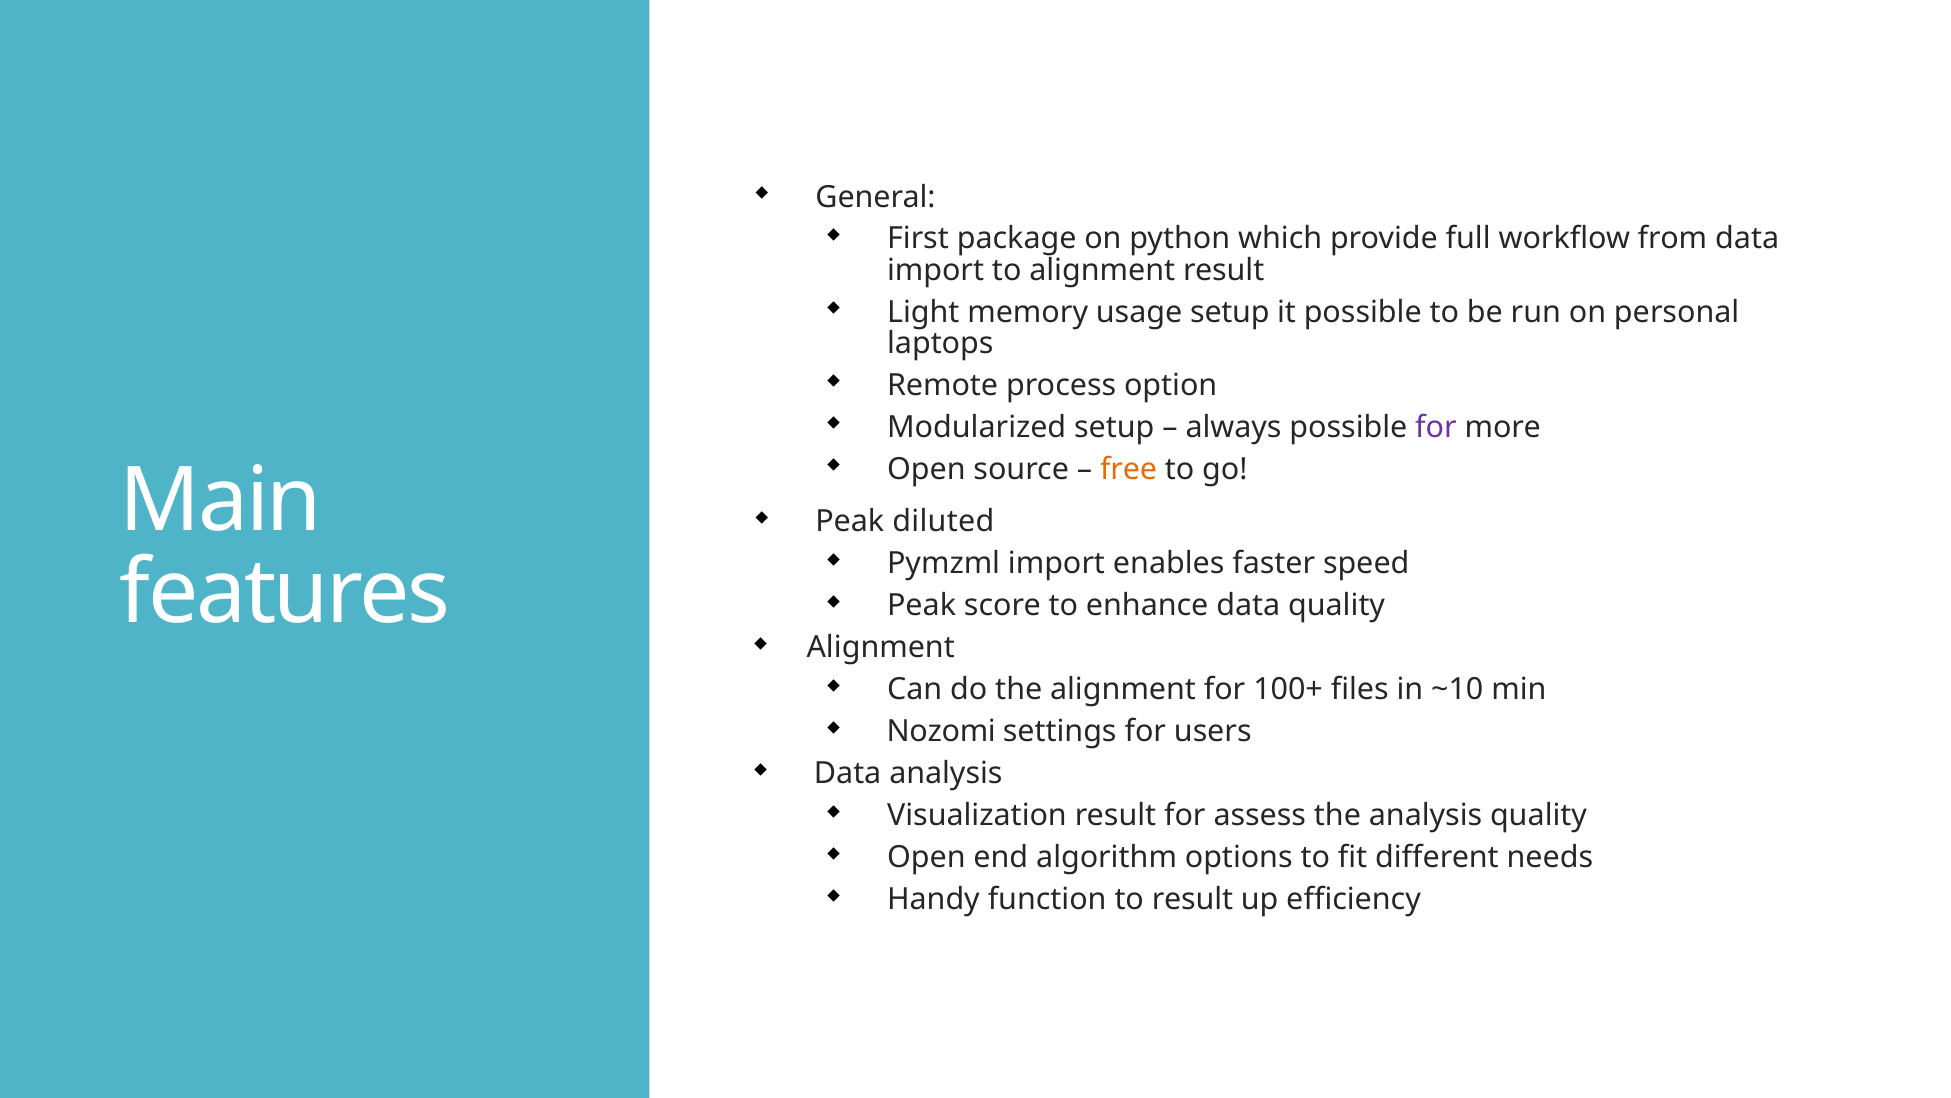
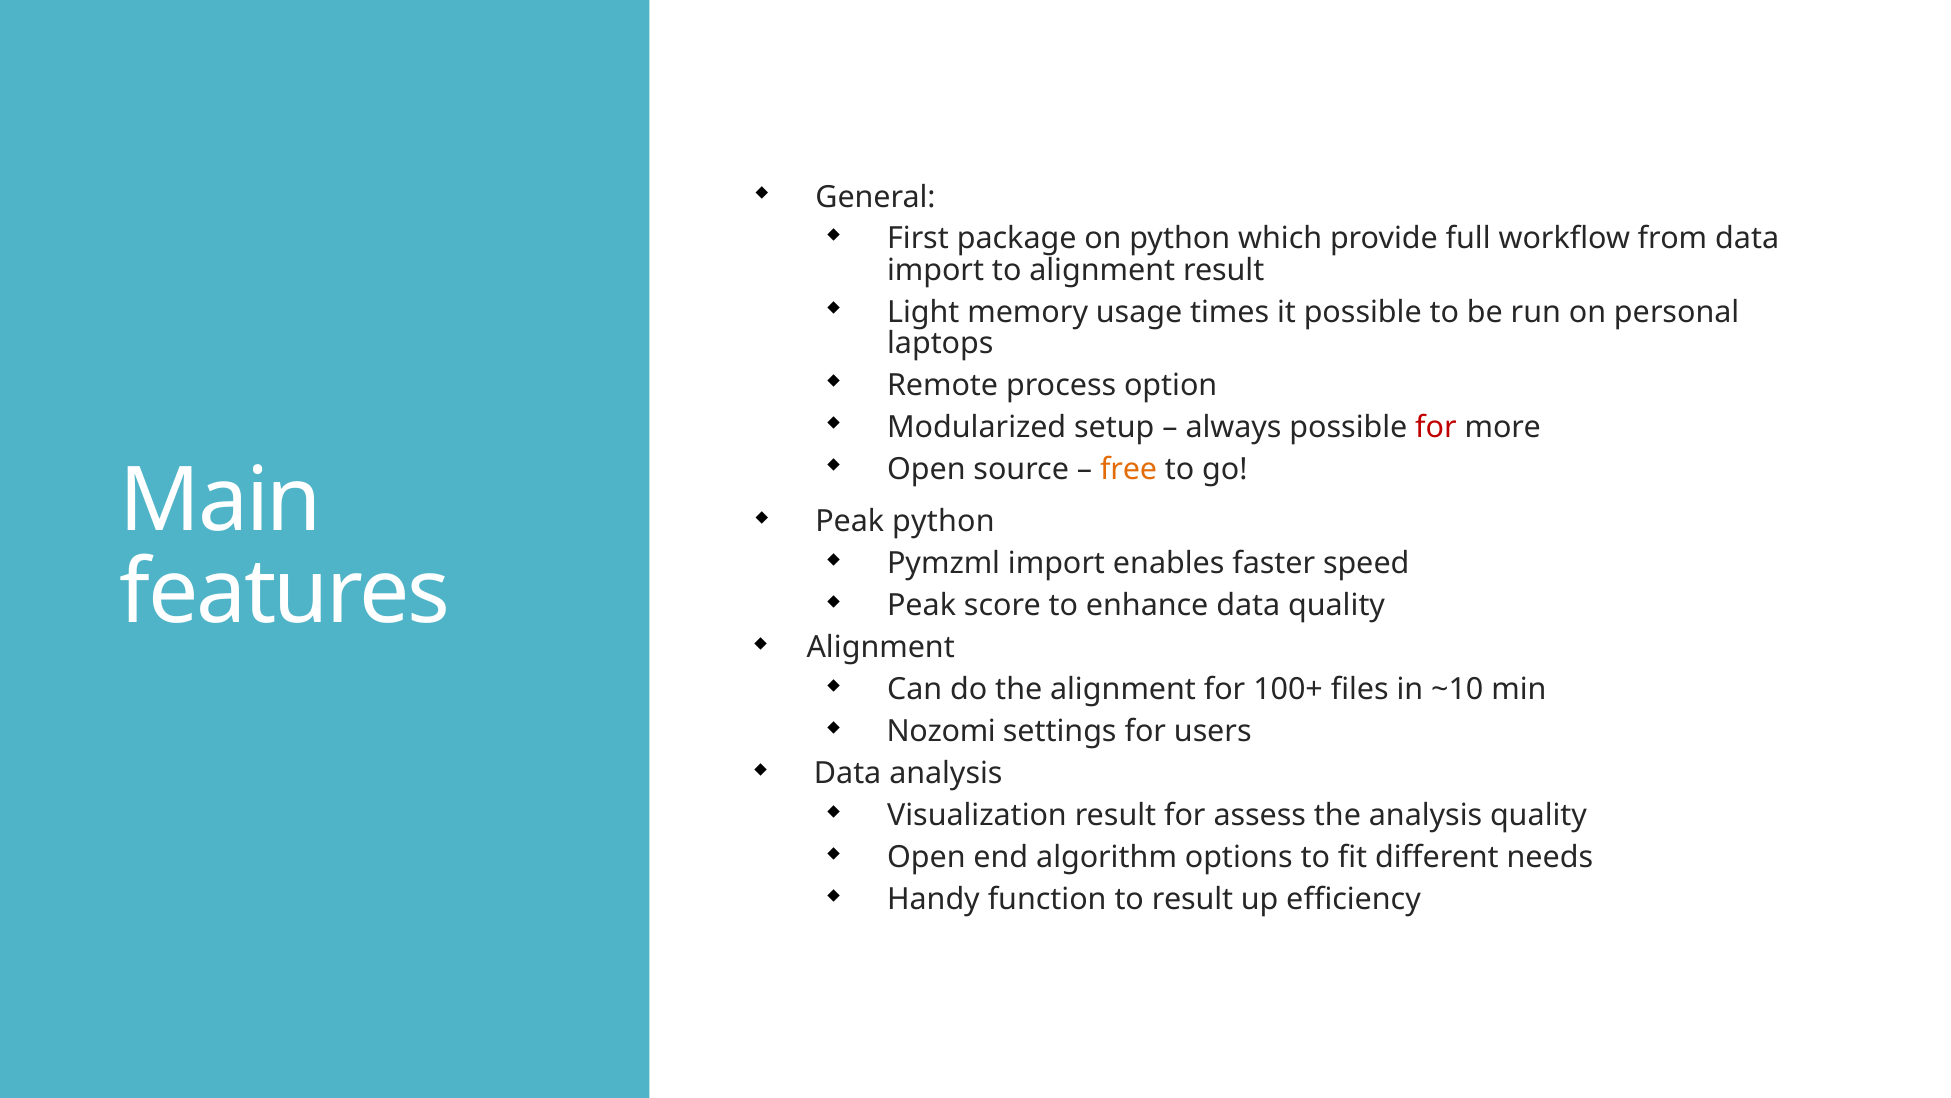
usage setup: setup -> times (1230, 312)
for colour: purple -> red (1436, 427)
Peak diluted: diluted -> python (943, 522)
